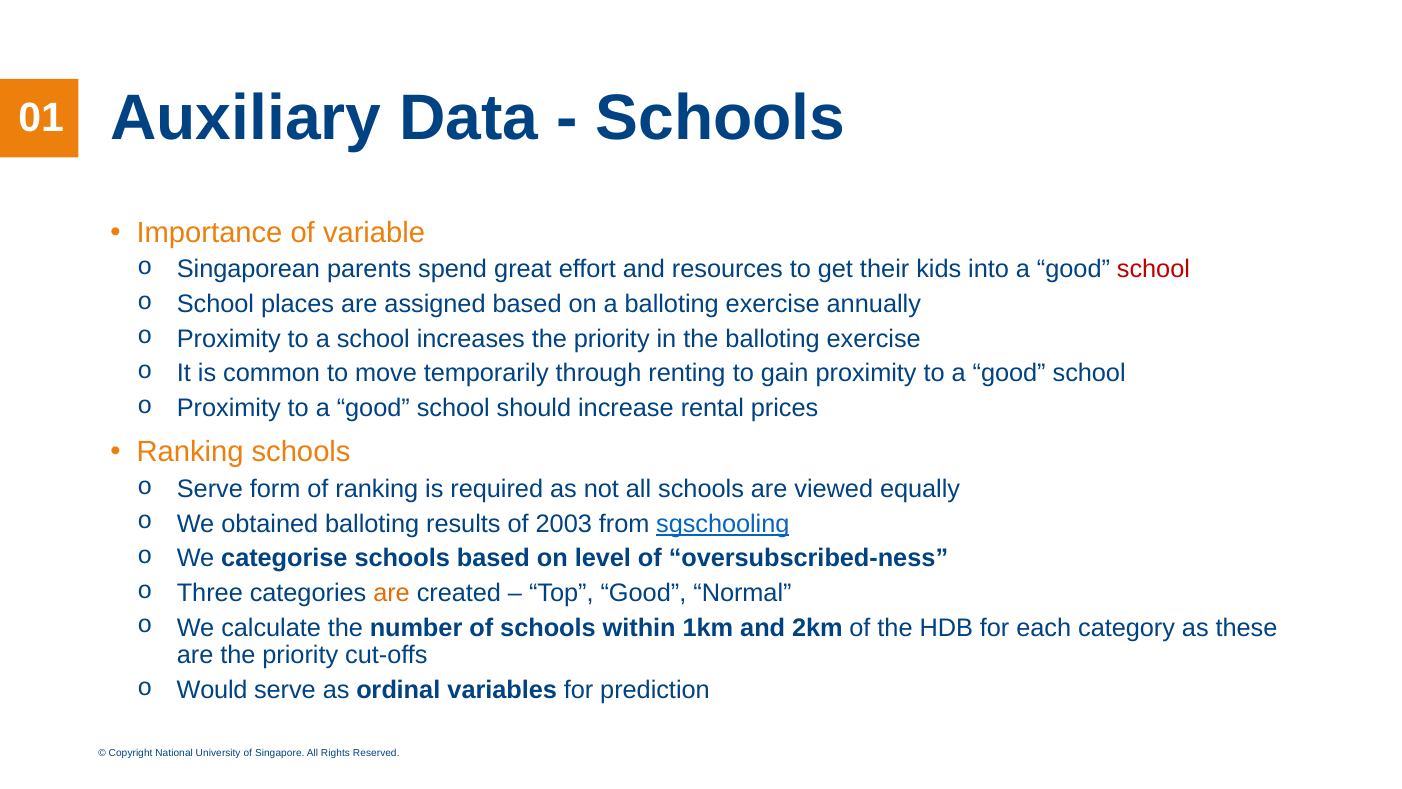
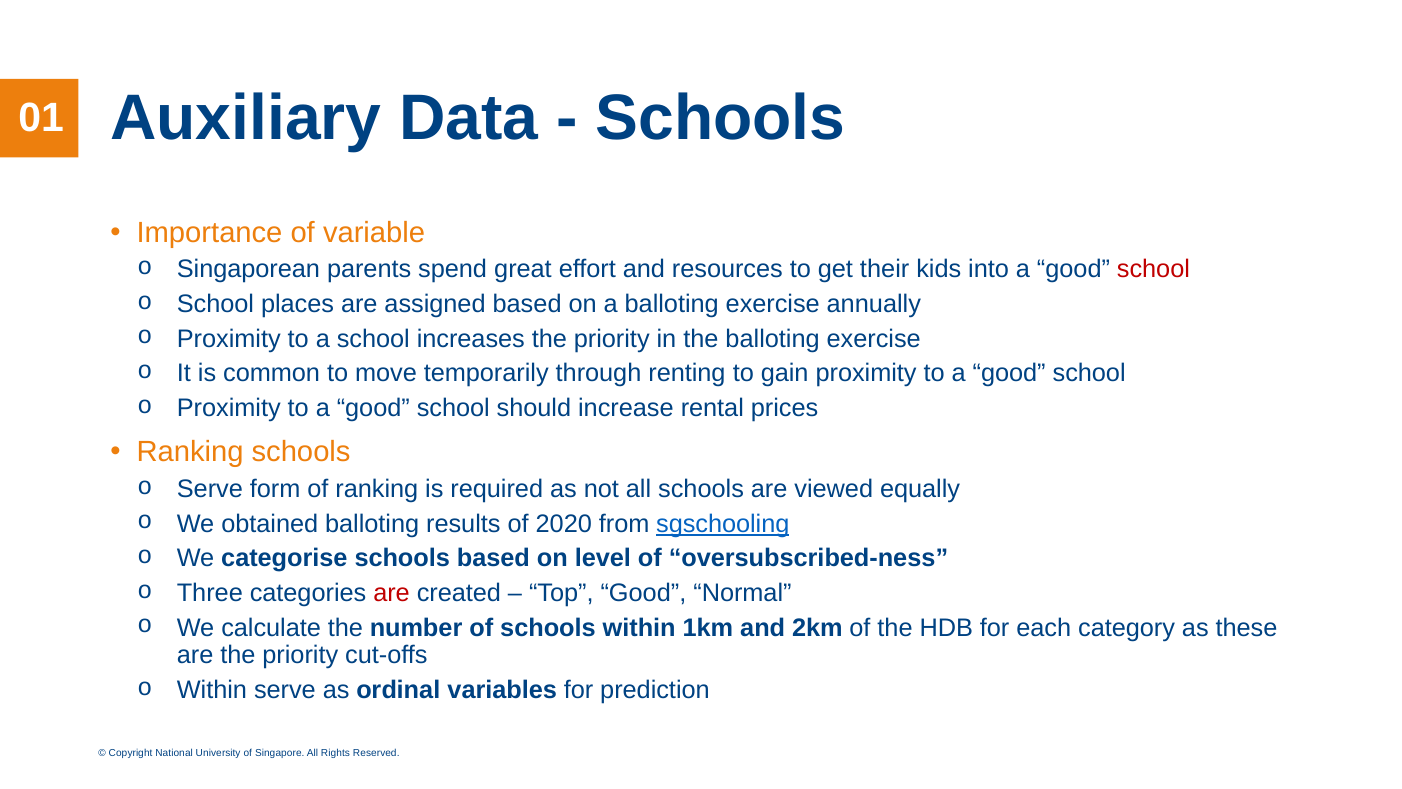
2003: 2003 -> 2020 (564, 524)
are colour: orange -> red (392, 593)
Would: Would -> Within (212, 690)
